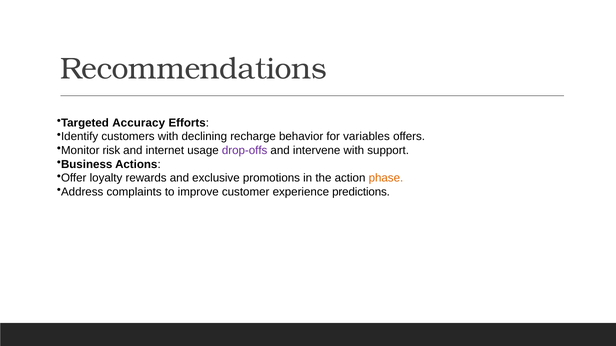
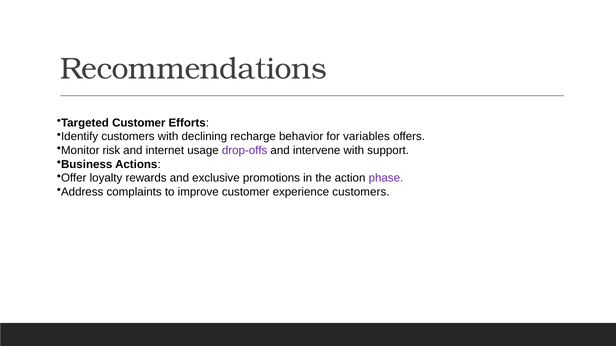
Targeted Accuracy: Accuracy -> Customer (139, 123)
phase colour: orange -> purple (386, 178)
experience predictions: predictions -> customers (361, 192)
